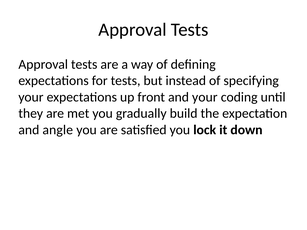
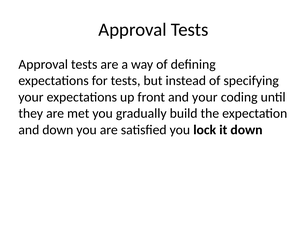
and angle: angle -> down (58, 130)
